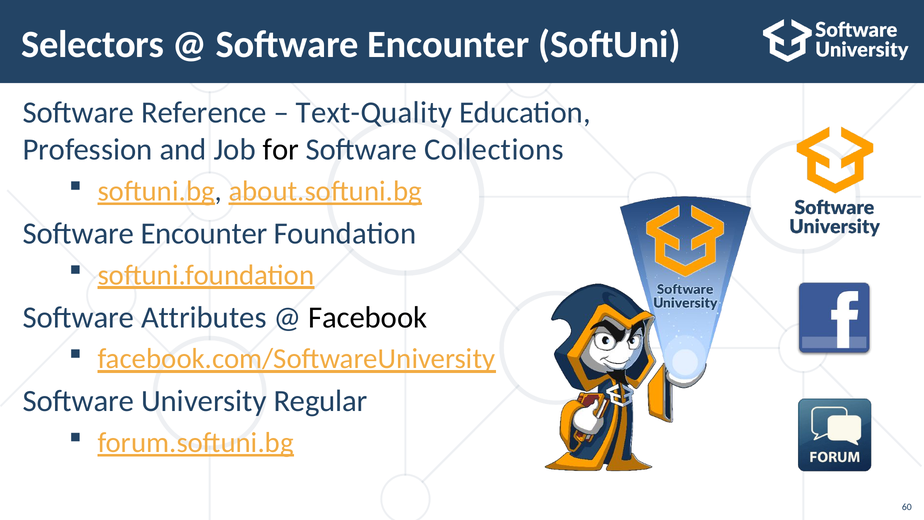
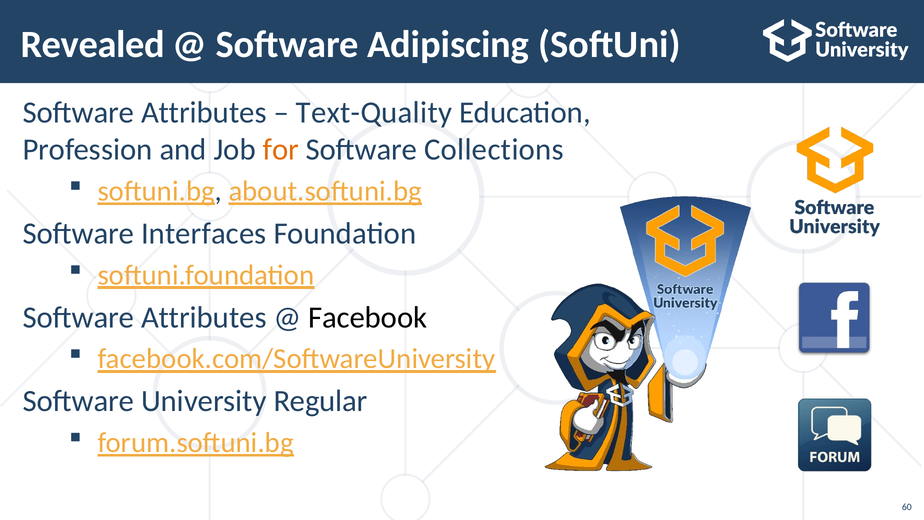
Selectors: Selectors -> Revealed (93, 44)
Encounter: Encounter -> Adipiscing (448, 44)
Reference: Reference -> Attributes (204, 113)
for colour: black -> orange (281, 150)
Encounter: Encounter -> Interfaces (204, 234)
